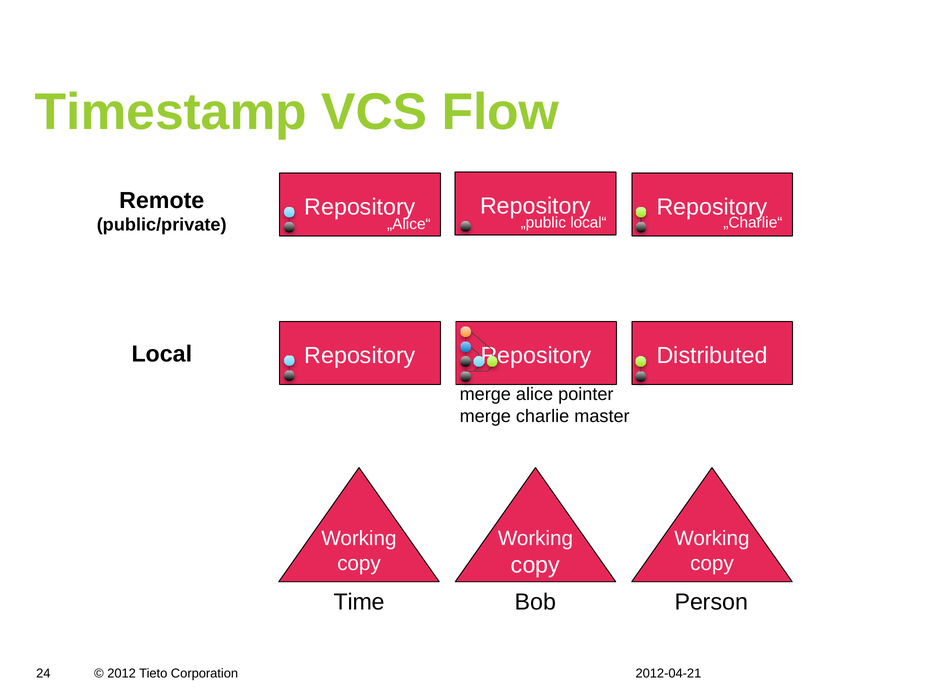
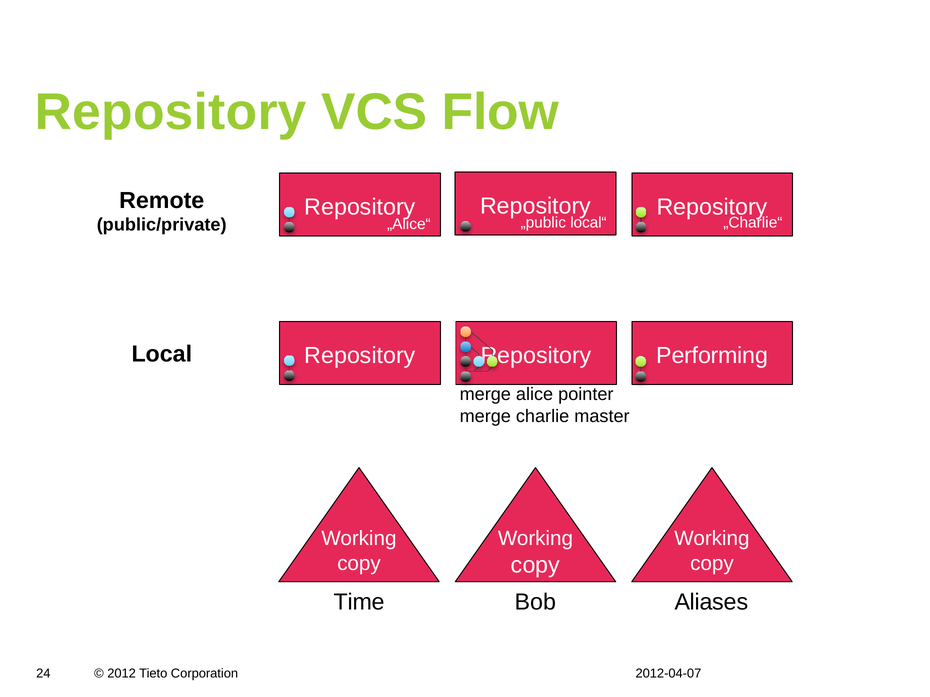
Timestamp: Timestamp -> Repository (171, 112)
Distributed: Distributed -> Performing (712, 356)
Person: Person -> Aliases (711, 602)
2012-04-21: 2012-04-21 -> 2012-04-07 (668, 674)
